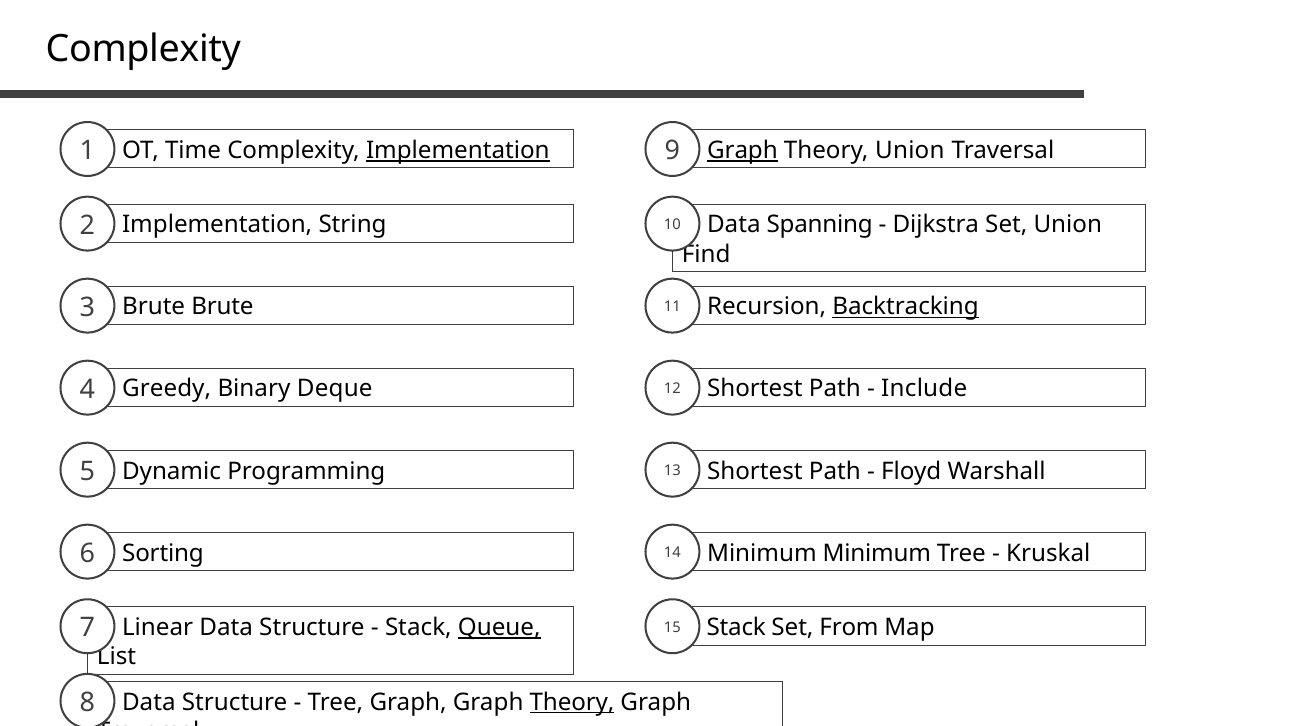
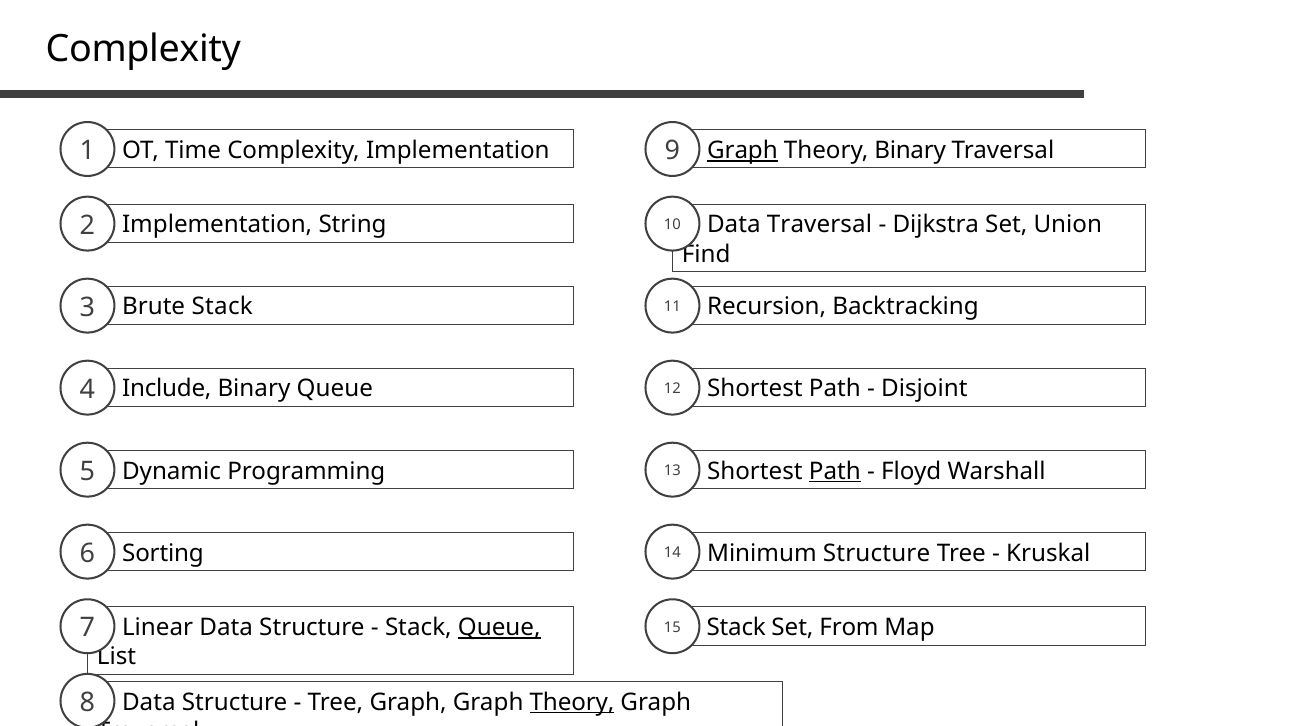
Implementation underline: present -> none (458, 150)
Theory Union: Union -> Binary (910, 150)
Data Spanning: Spanning -> Traversal (819, 225)
Brute Brute: Brute -> Stack (222, 307)
Backtracking underline: present -> none (906, 307)
Greedy: Greedy -> Include (167, 389)
Binary Deque: Deque -> Queue (335, 389)
Include: Include -> Disjoint (924, 389)
Path underline: none -> present (835, 471)
Minimum Minimum: Minimum -> Structure (877, 553)
